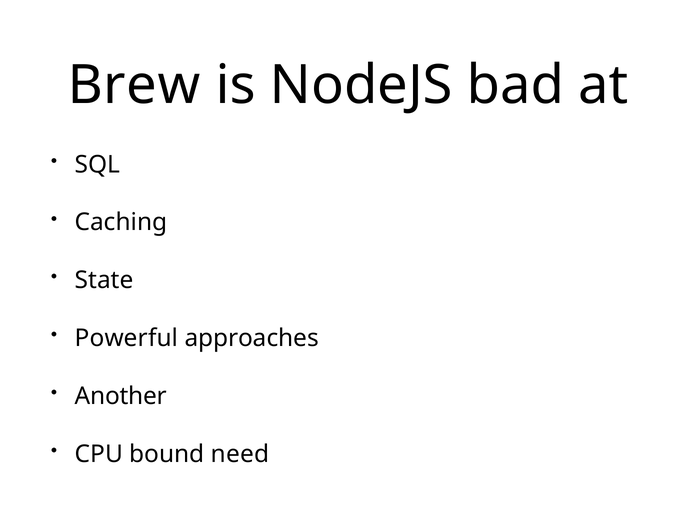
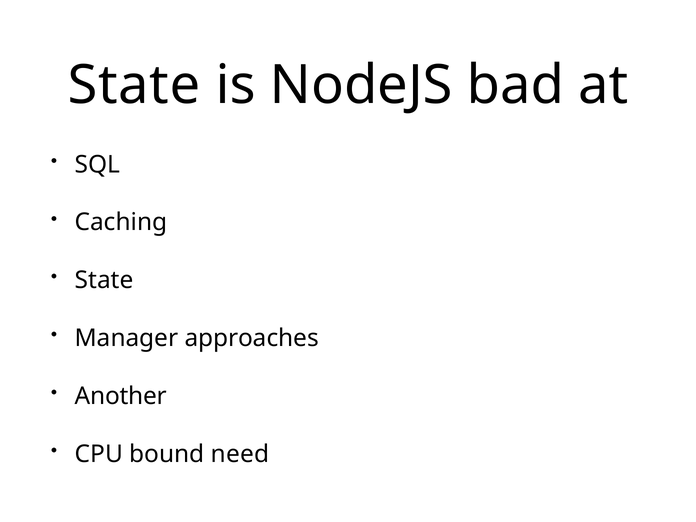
Brew: Brew -> State (134, 85)
Powerful: Powerful -> Manager (127, 338)
